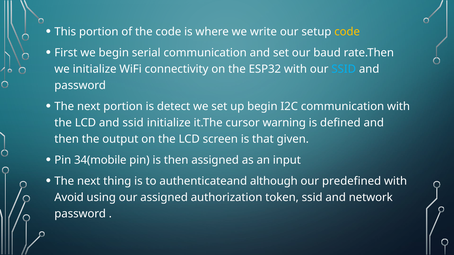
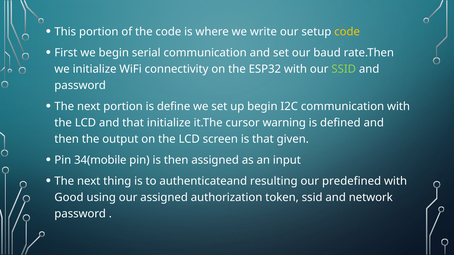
SSID colour: light blue -> light green (344, 69)
detect: detect -> define (174, 106)
and ssid: ssid -> that (133, 123)
although: although -> resulting (274, 181)
Avoid: Avoid -> Good (69, 198)
